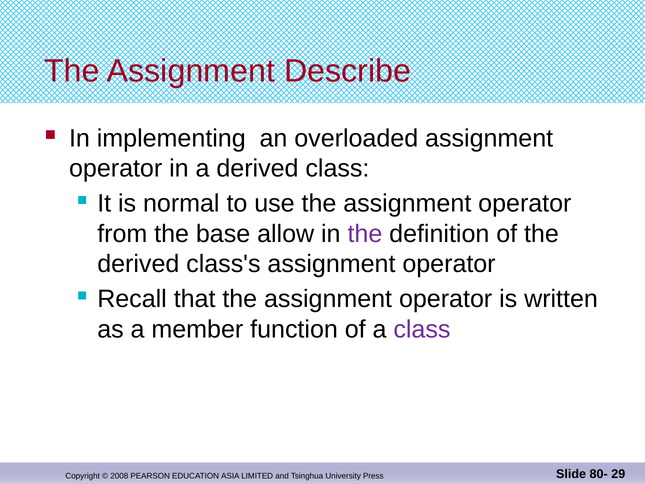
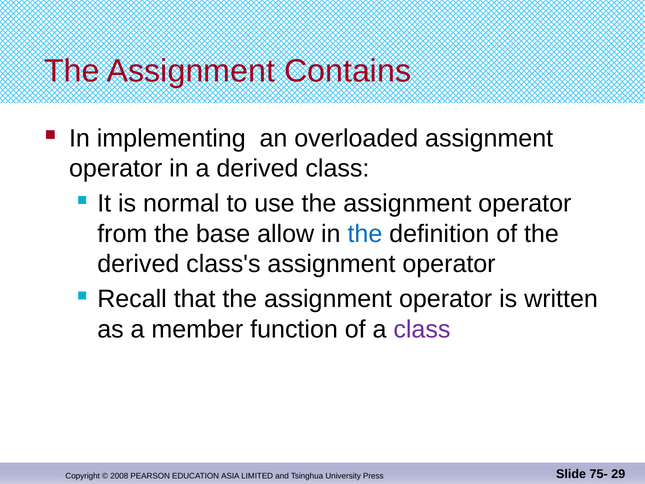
Describe: Describe -> Contains (348, 71)
the colour: purple -> blue (365, 234)
80-: 80- -> 75- (599, 474)
